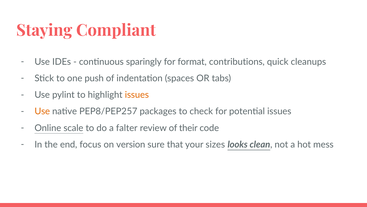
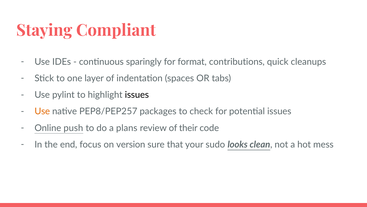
push: push -> layer (94, 78)
issues colour: orange -> black (137, 95)
scale: scale -> push (73, 128)
falter: falter -> plans (127, 128)
sizes: sizes -> sudo (215, 144)
